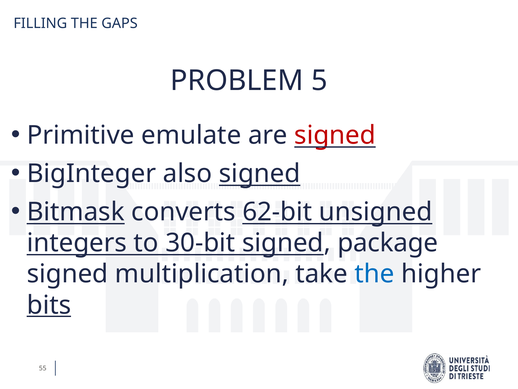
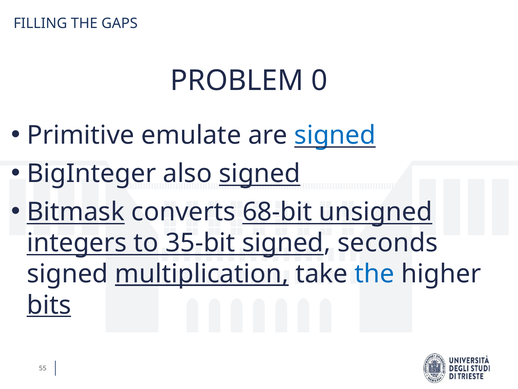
5: 5 -> 0 (319, 81)
signed colour: red -> blue (335, 135)
62-bit: 62-bit -> 68-bit (277, 212)
30-bit: 30-bit -> 35-bit (200, 243)
package: package -> seconds (388, 243)
multiplication underline: none -> present (202, 274)
